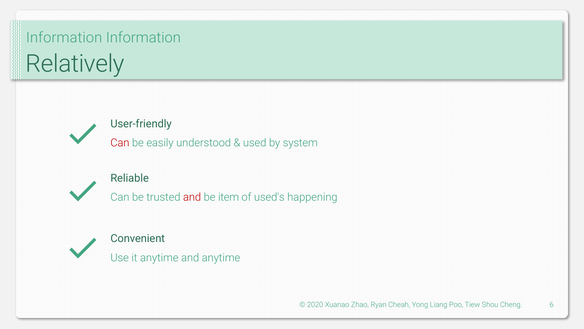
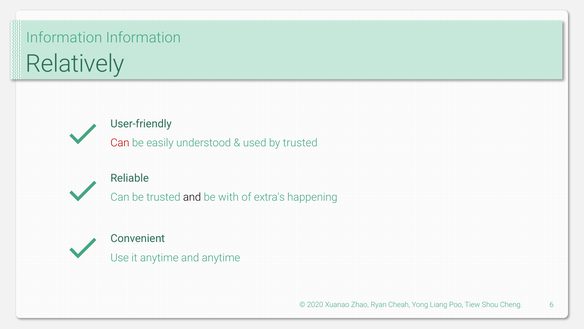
by system: system -> trusted (300, 143)
and colour: red -> black (192, 197)
item: item -> with (228, 197)
used's: used's -> extra's (269, 197)
